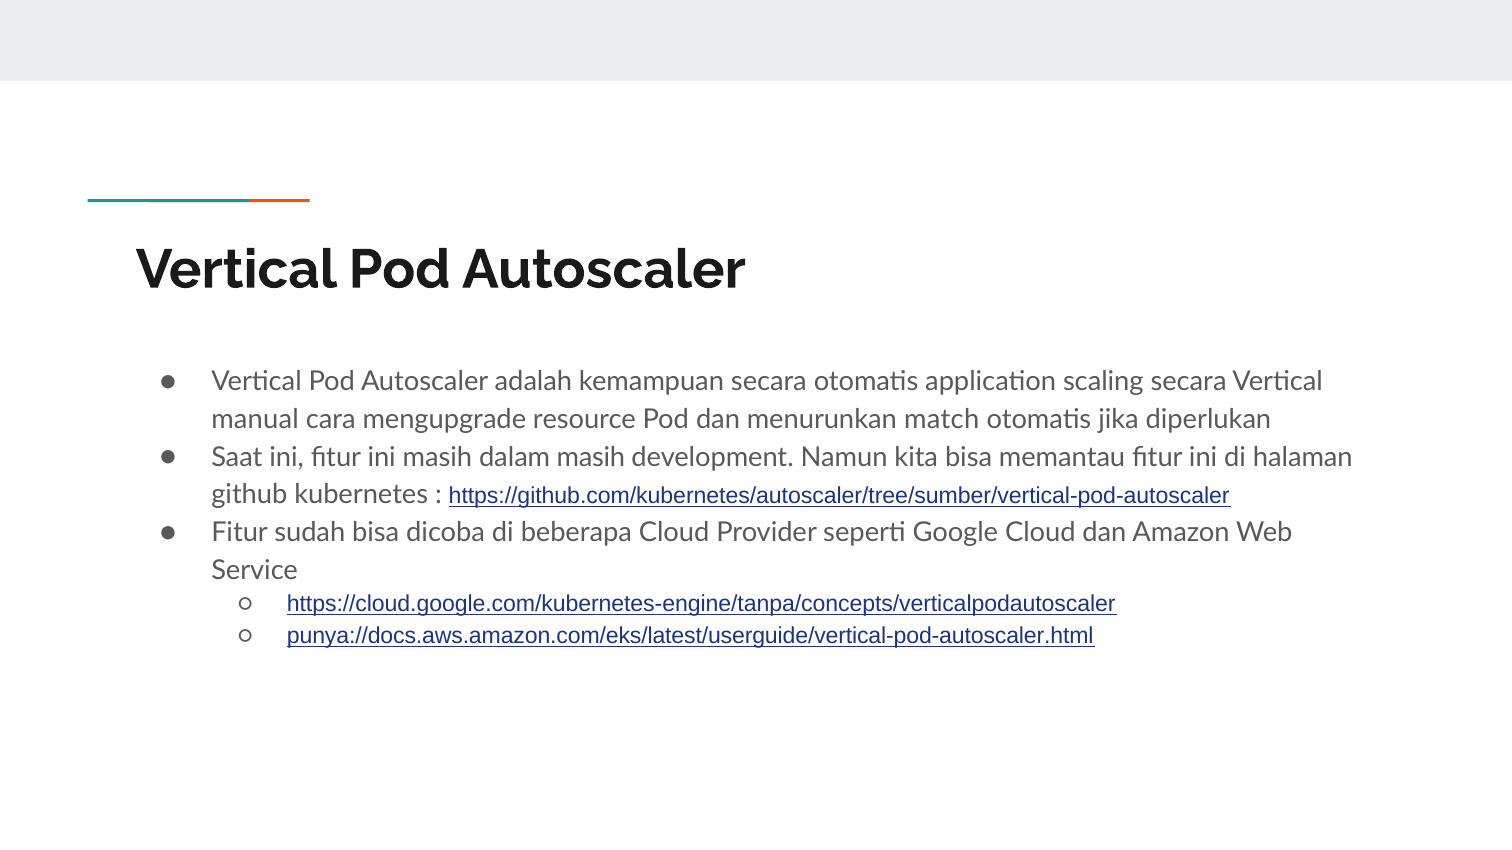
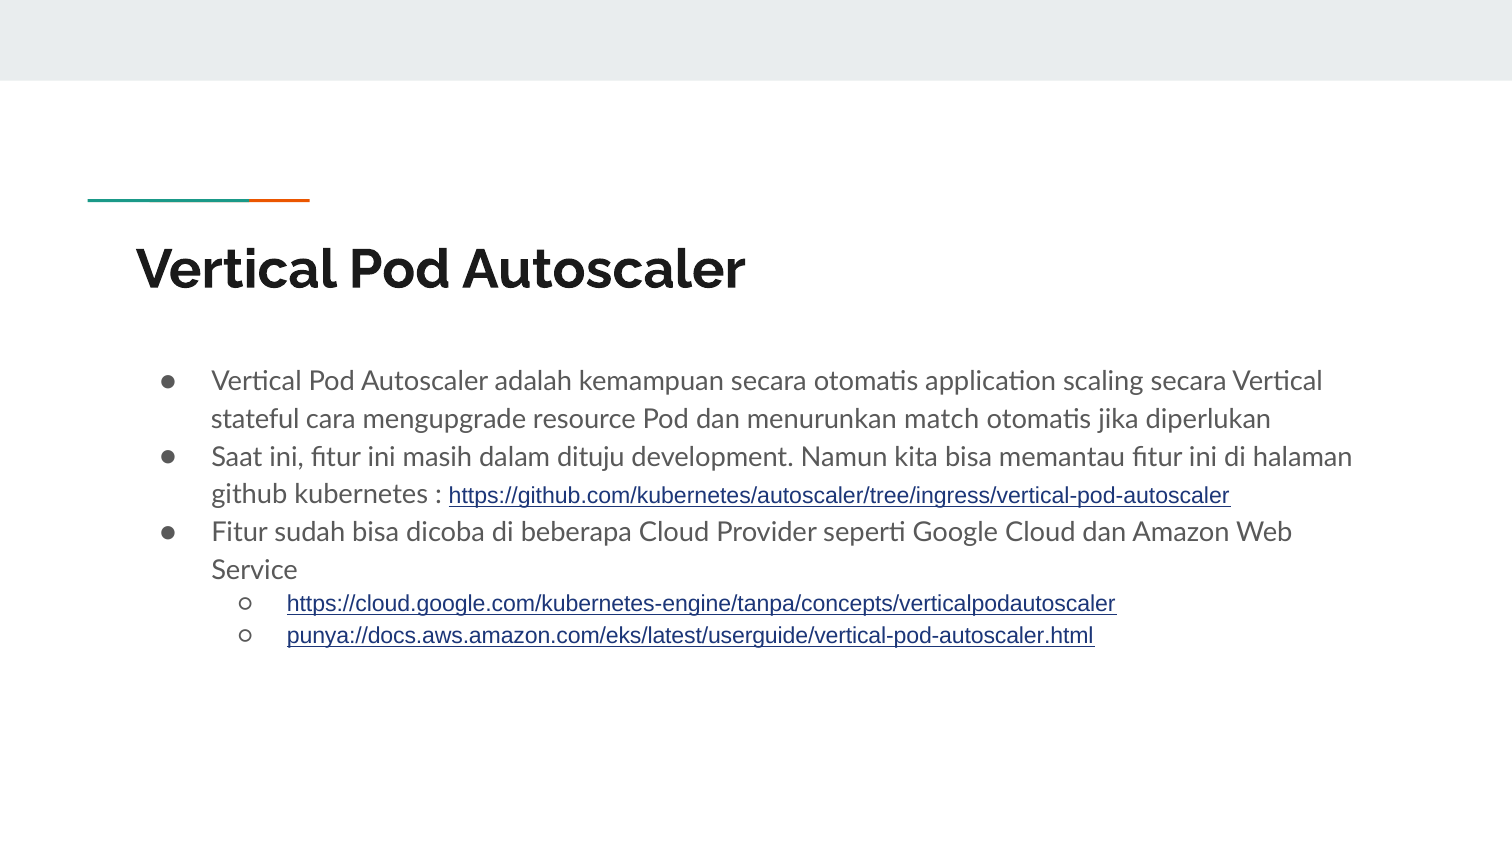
manual: manual -> stateful (255, 420)
dalam masih: masih -> dituju (591, 457)
https://github.com/kubernetes/autoscaler/tree/sumber/vertical-pod-autoscaler: https://github.com/kubernetes/autoscaler/tree/sumber/vertical-pod-autoscaler -> https://github.com/kubernetes/autoscaler/tree/ingress/vertical-pod-autoscaler (839, 497)
